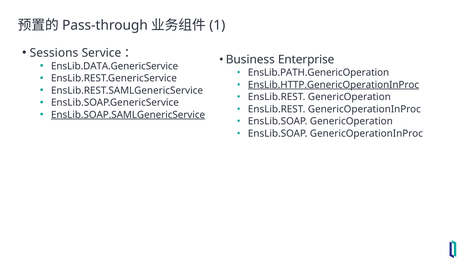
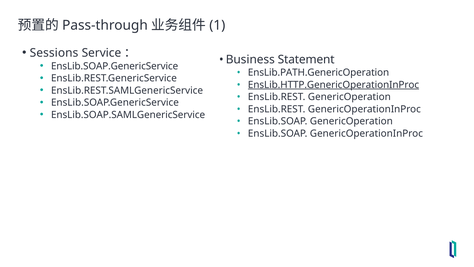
Enterprise: Enterprise -> Statement (306, 59)
EnsLib.DATA.GenericService: EnsLib.DATA.GenericService -> EnsLib.SOAP.GenericService (115, 66)
EnsLib.SOAP.SAMLGenericService underline: present -> none (128, 115)
